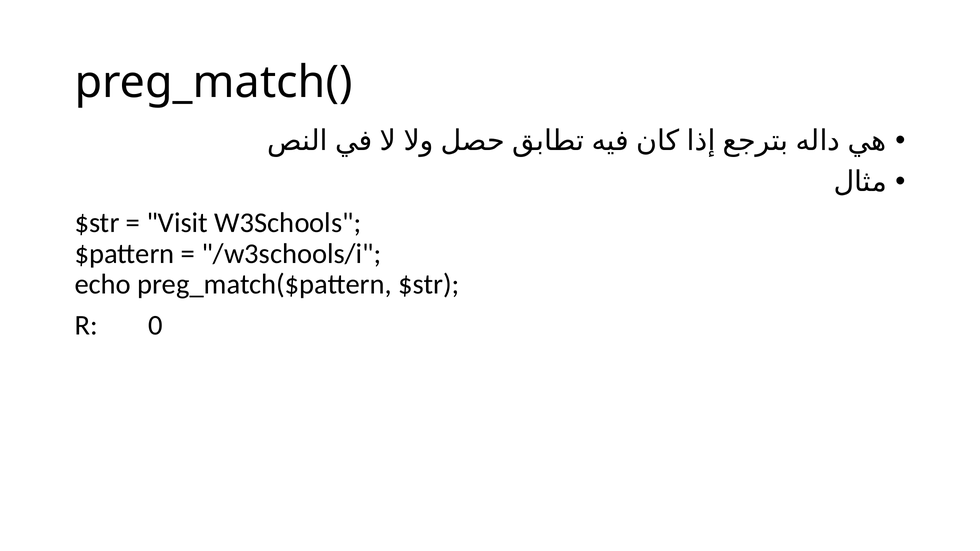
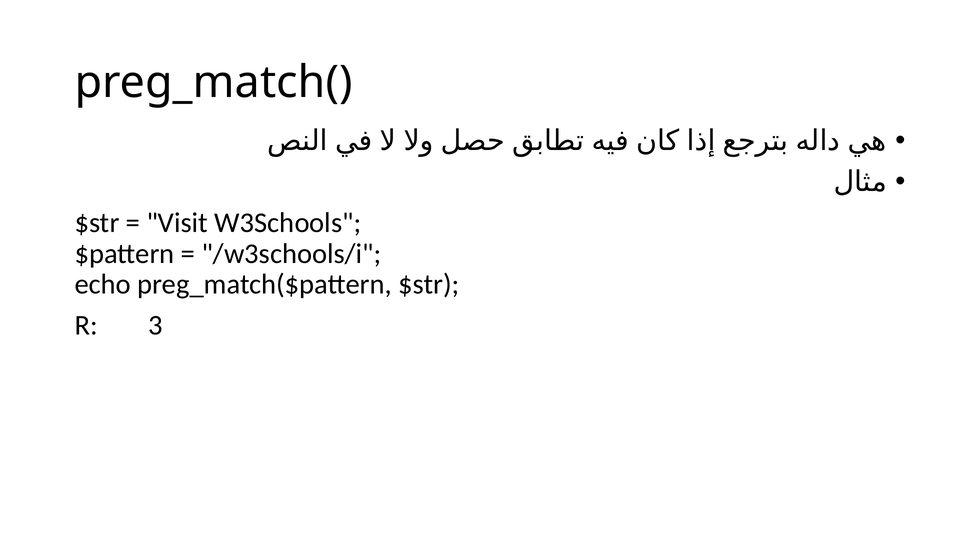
0: 0 -> 3 (155, 326)
